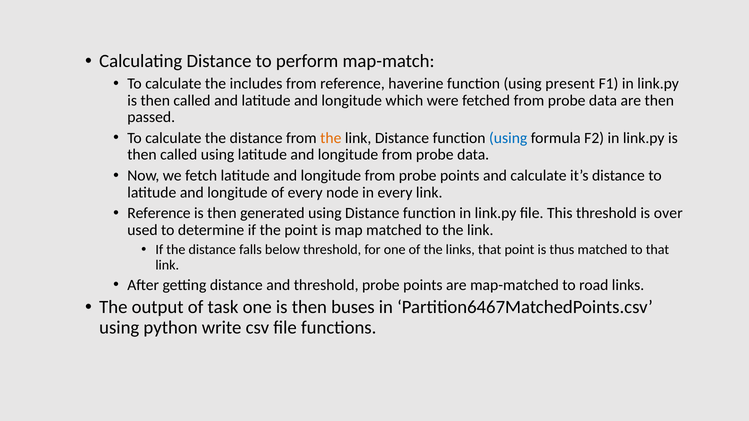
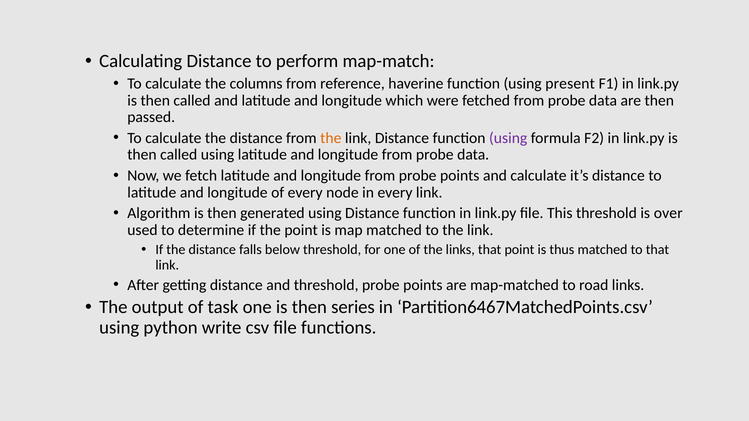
includes: includes -> columns (256, 84)
using colour: blue -> purple (508, 138)
Reference: Reference -> Algorithm (159, 213)
buses: buses -> series (353, 307)
